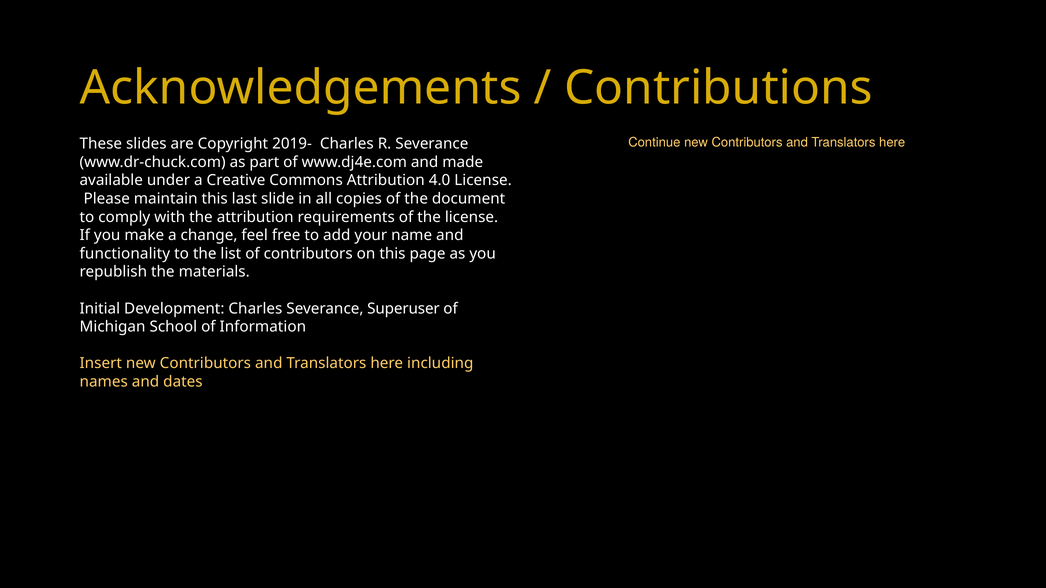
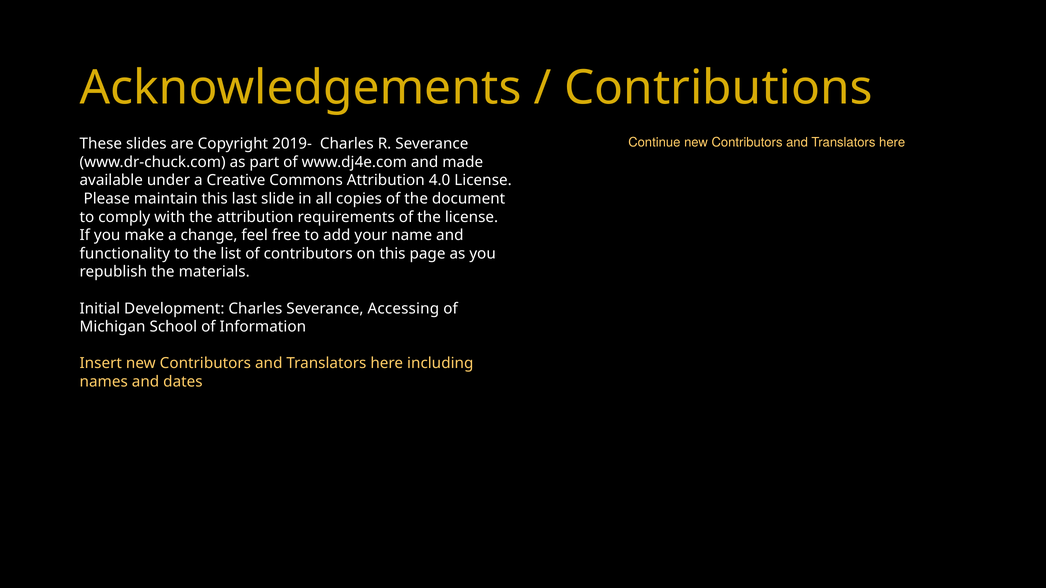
Superuser: Superuser -> Accessing (403, 309)
